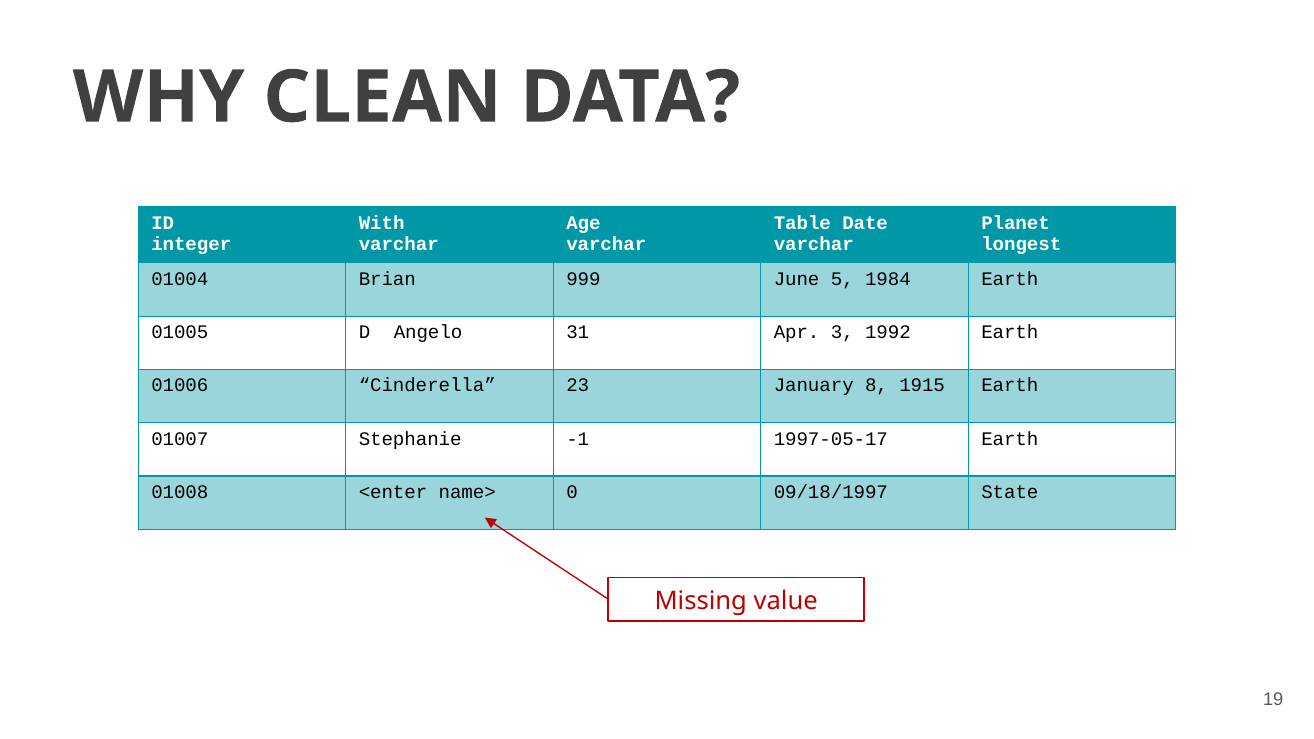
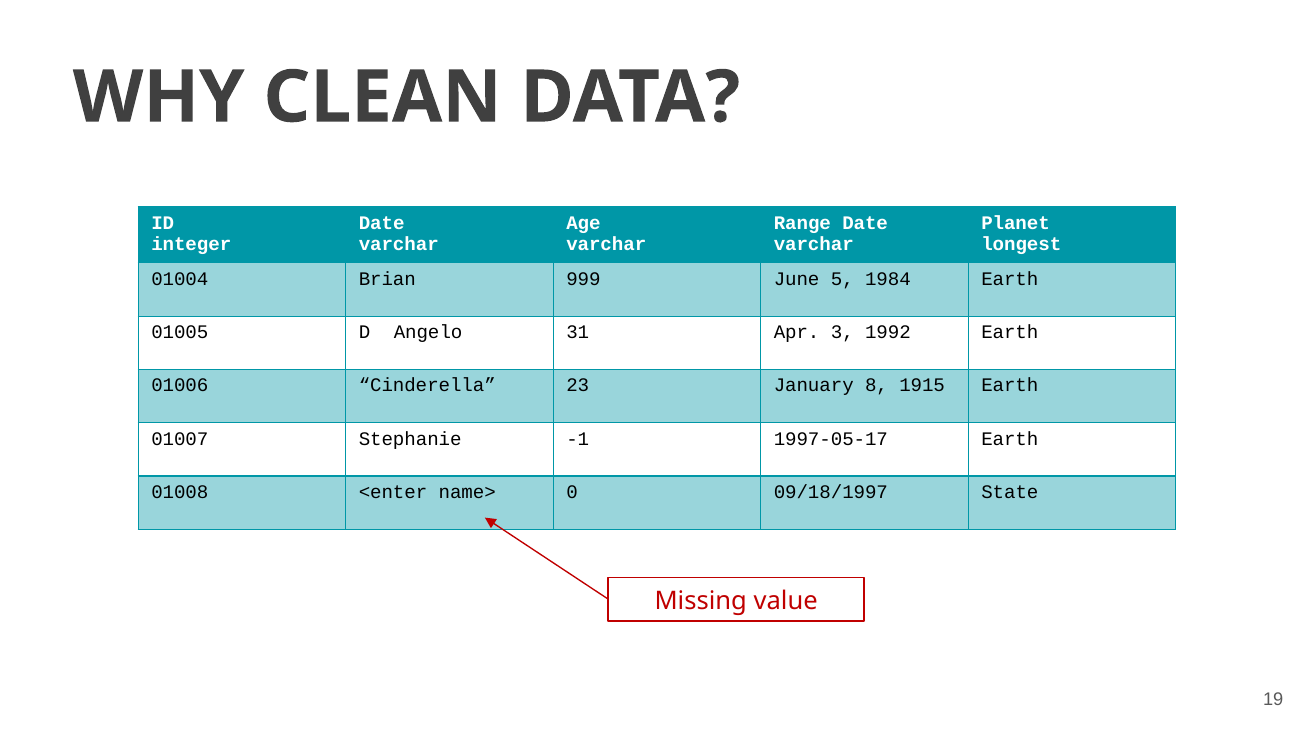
With: With -> Date (382, 223)
Table: Table -> Range (802, 223)
